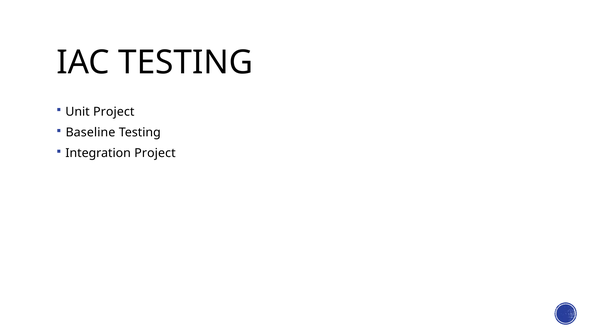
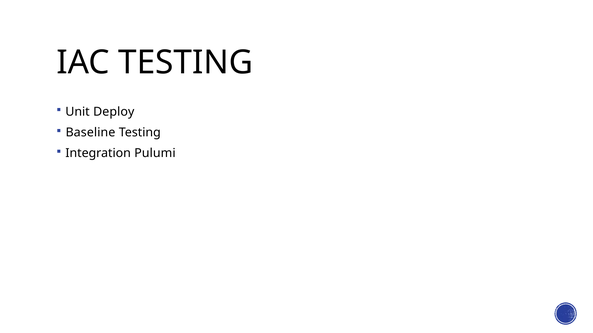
Unit Project: Project -> Deploy (114, 112)
Integration Project: Project -> Pulumi (155, 154)
